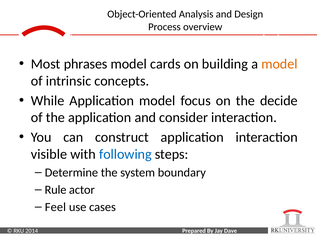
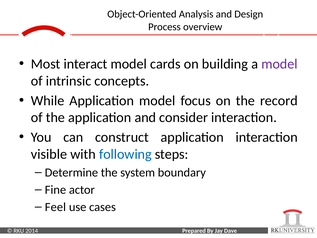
phrases: phrases -> interact (86, 64)
model colour: orange -> purple (279, 64)
decide: decide -> record (279, 100)
Rule: Rule -> Fine (55, 190)
